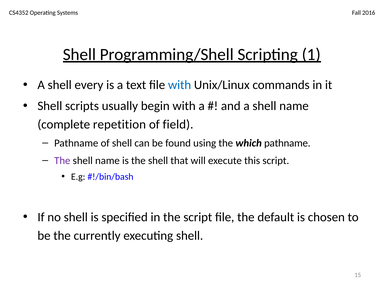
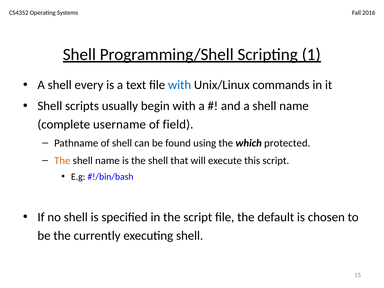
repetition: repetition -> username (119, 124)
which pathname: pathname -> protected (287, 143)
The colour: purple -> orange (62, 161)
